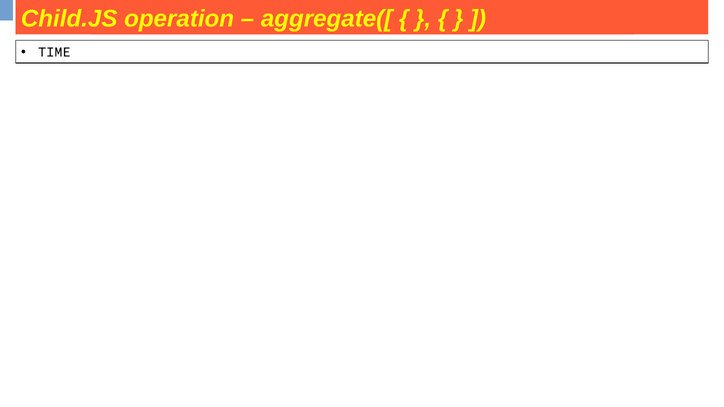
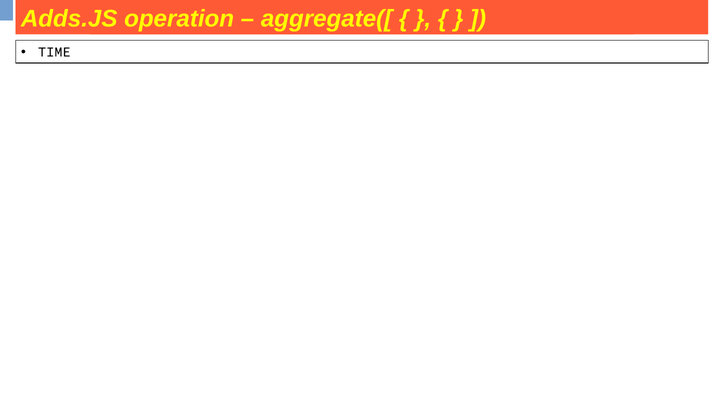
Child.JS: Child.JS -> Adds.JS (69, 19)
